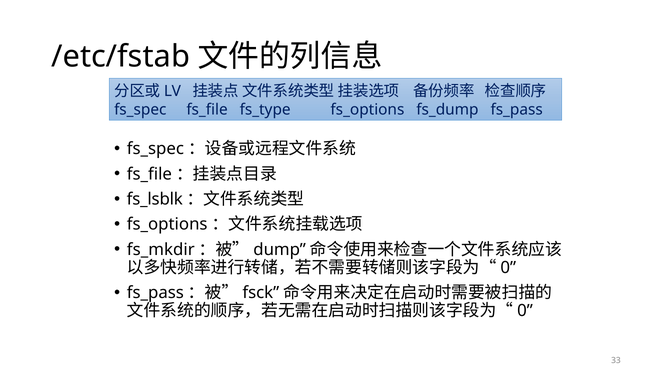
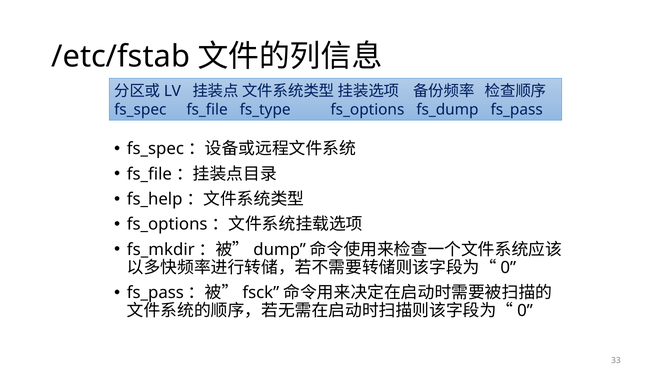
fs_lsblk: fs_lsblk -> fs_help (155, 199)
